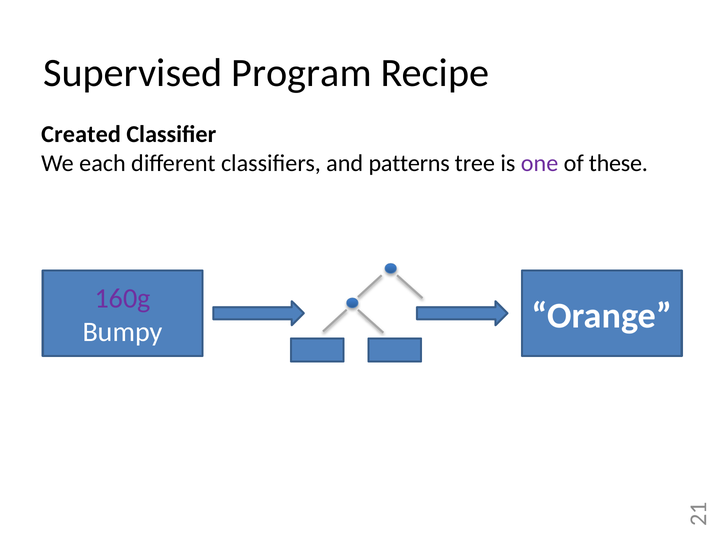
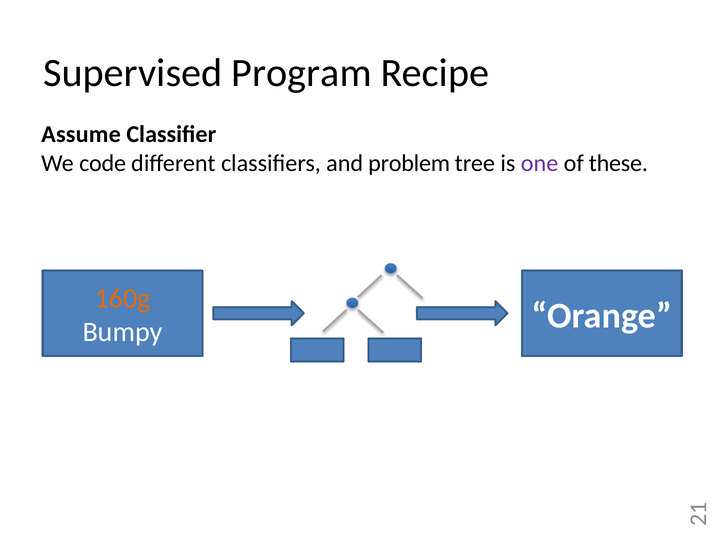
Created: Created -> Assume (81, 134)
each: each -> code (103, 163)
patterns: patterns -> problem (409, 163)
160g colour: purple -> orange (123, 298)
